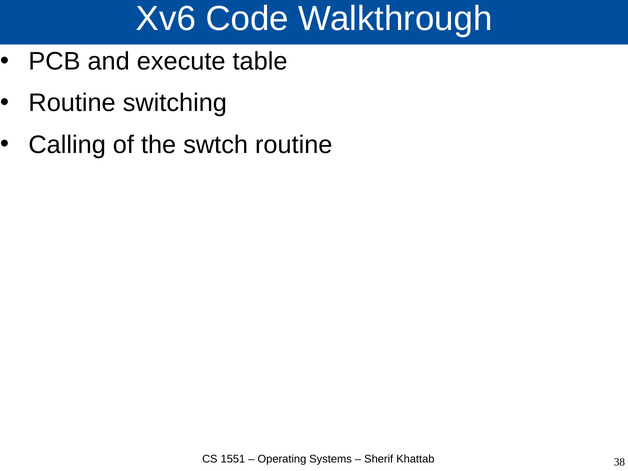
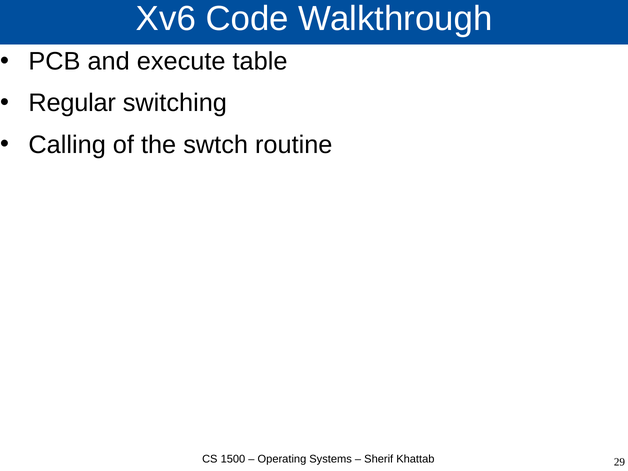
Routine: Routine -> Regular (72, 103)
1551: 1551 -> 1500 (233, 459)
38: 38 -> 29 (619, 462)
